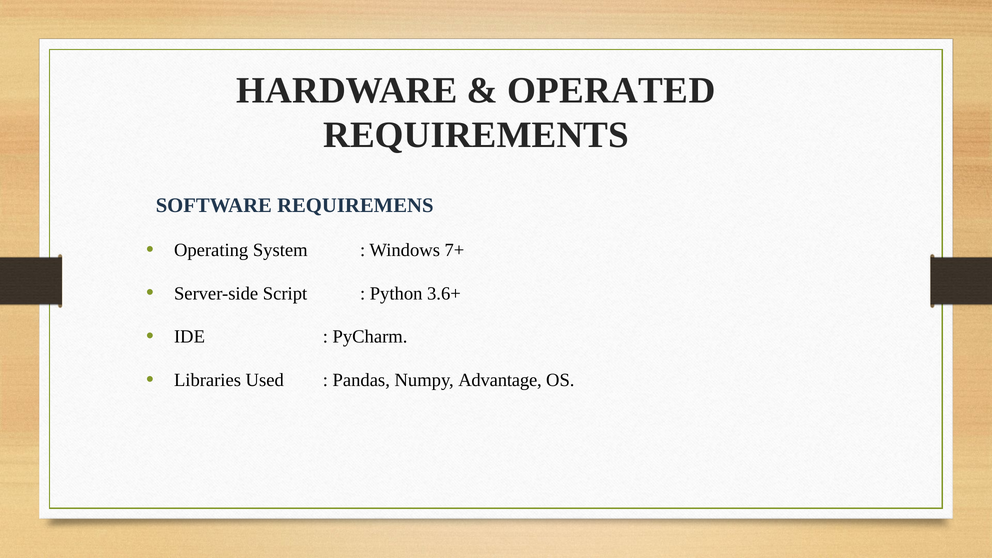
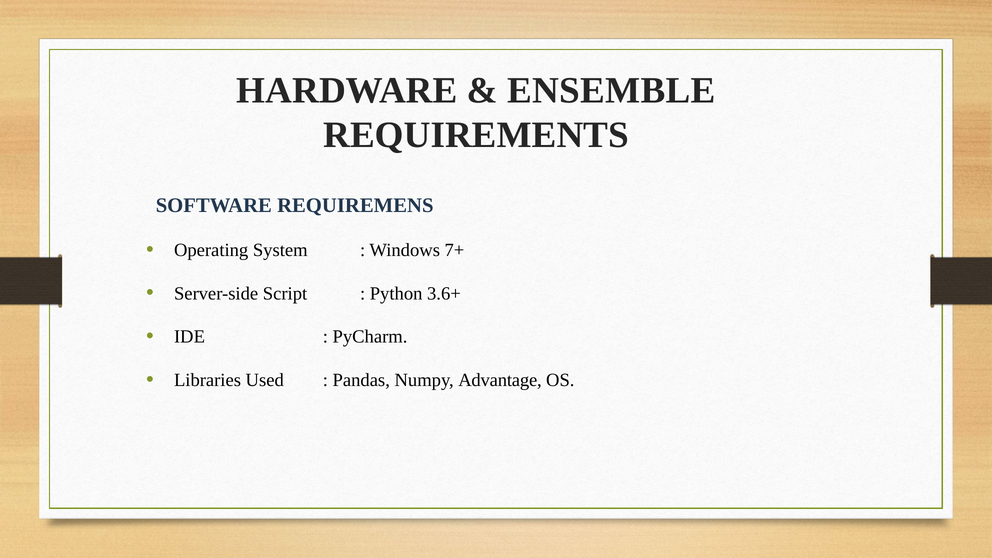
OPERATED: OPERATED -> ENSEMBLE (611, 90)
